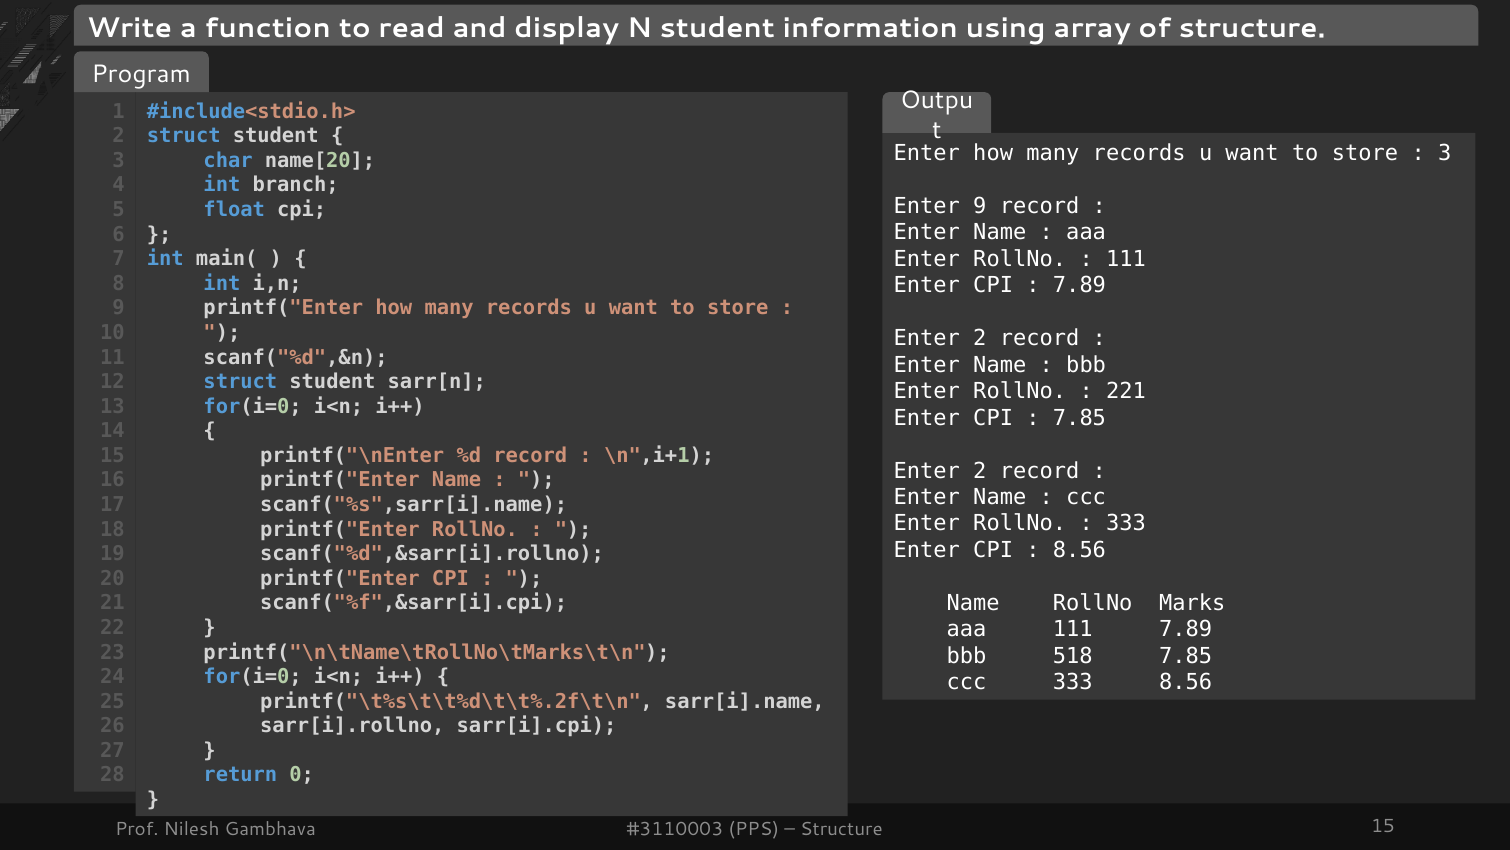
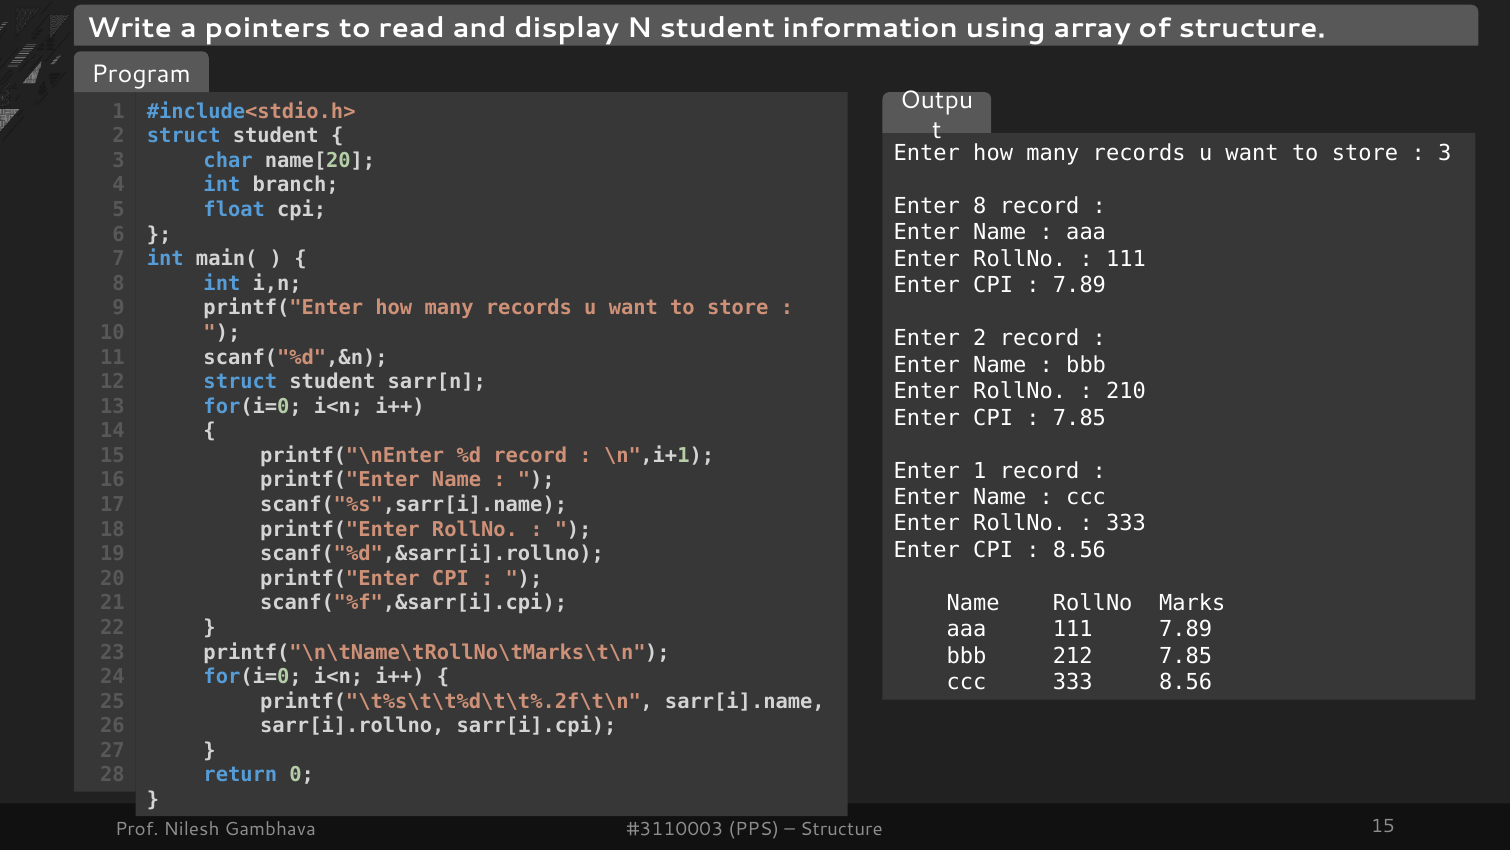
function: function -> pointers (268, 28)
Enter 9: 9 -> 8 (980, 206)
221: 221 -> 210 (1126, 391)
2: 2 -> 1 (980, 470)
518: 518 -> 212 (1073, 656)
